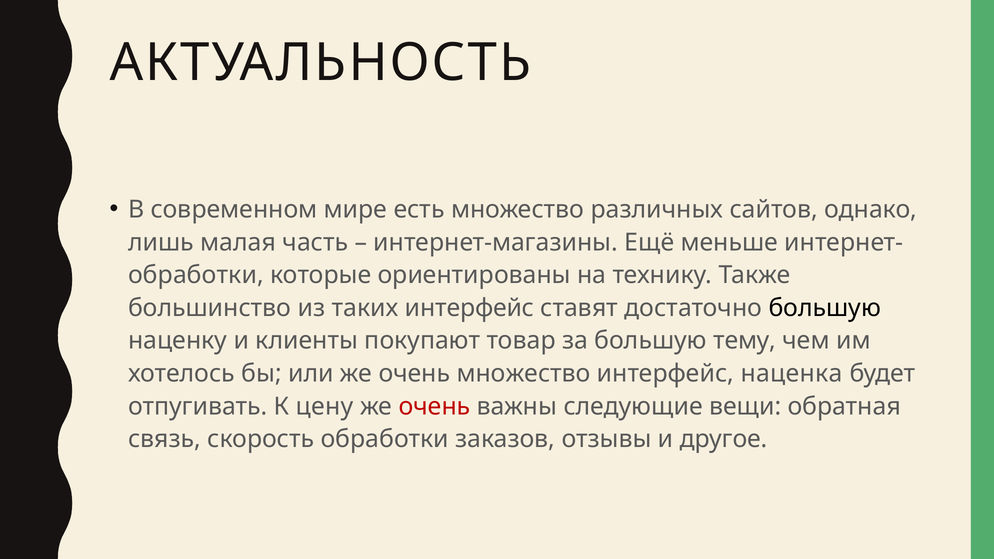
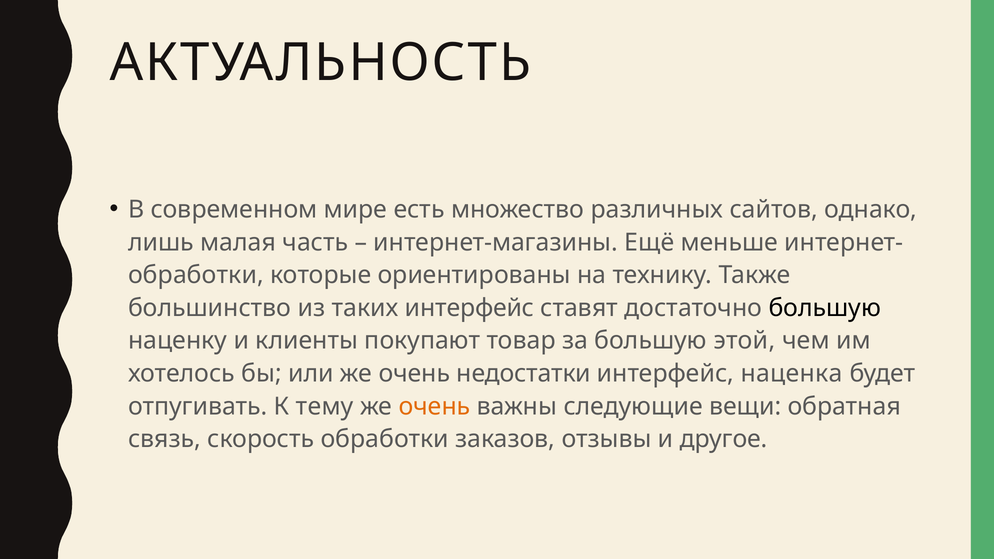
тему: тему -> этой (744, 341)
очень множество: множество -> недостатки (524, 374)
цену: цену -> тему (325, 406)
очень colour: red -> orange (435, 406)
